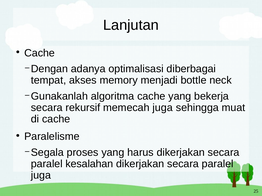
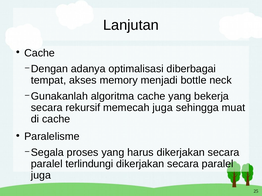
kesalahan: kesalahan -> terlindungi (89, 164)
